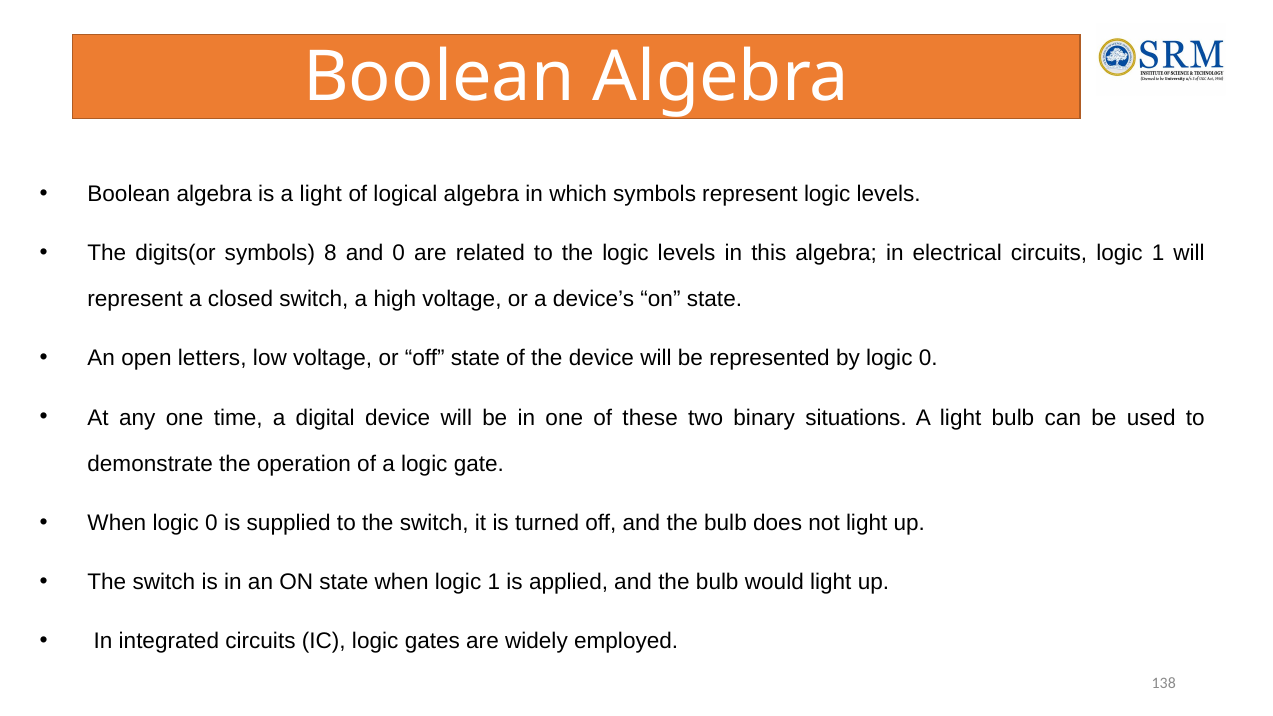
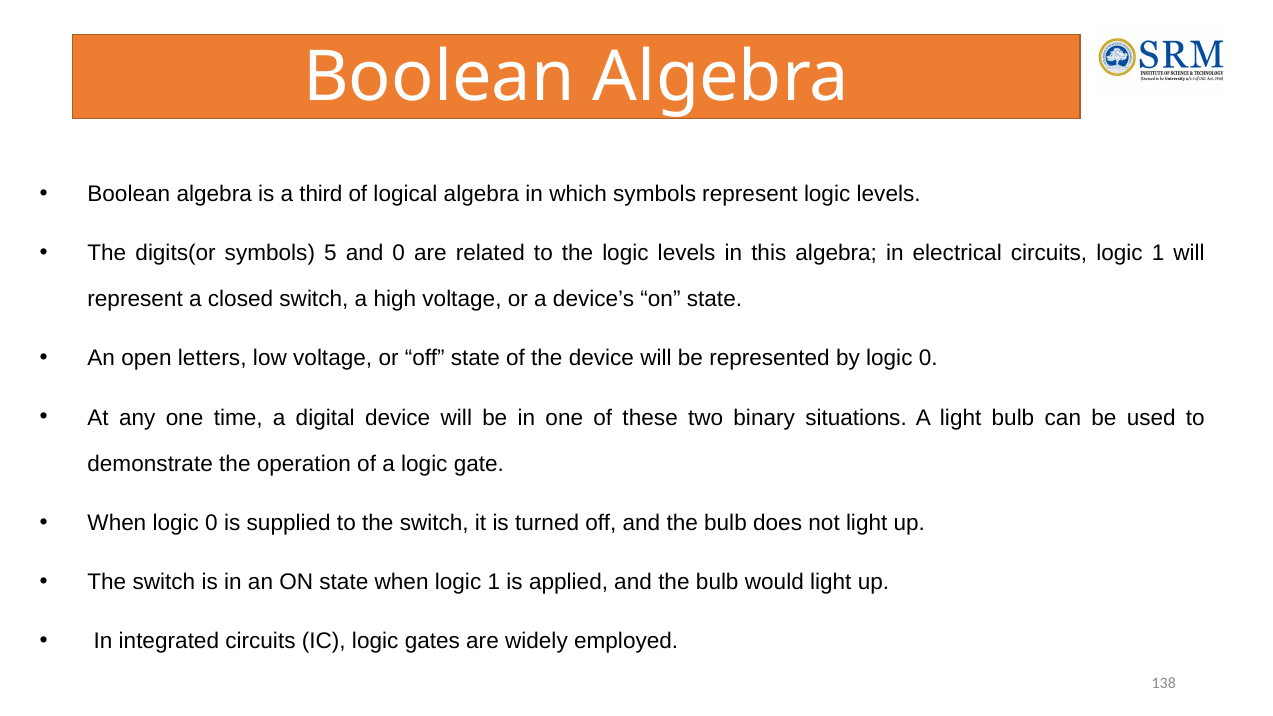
is a light: light -> third (321, 194)
8: 8 -> 5 (330, 253)
